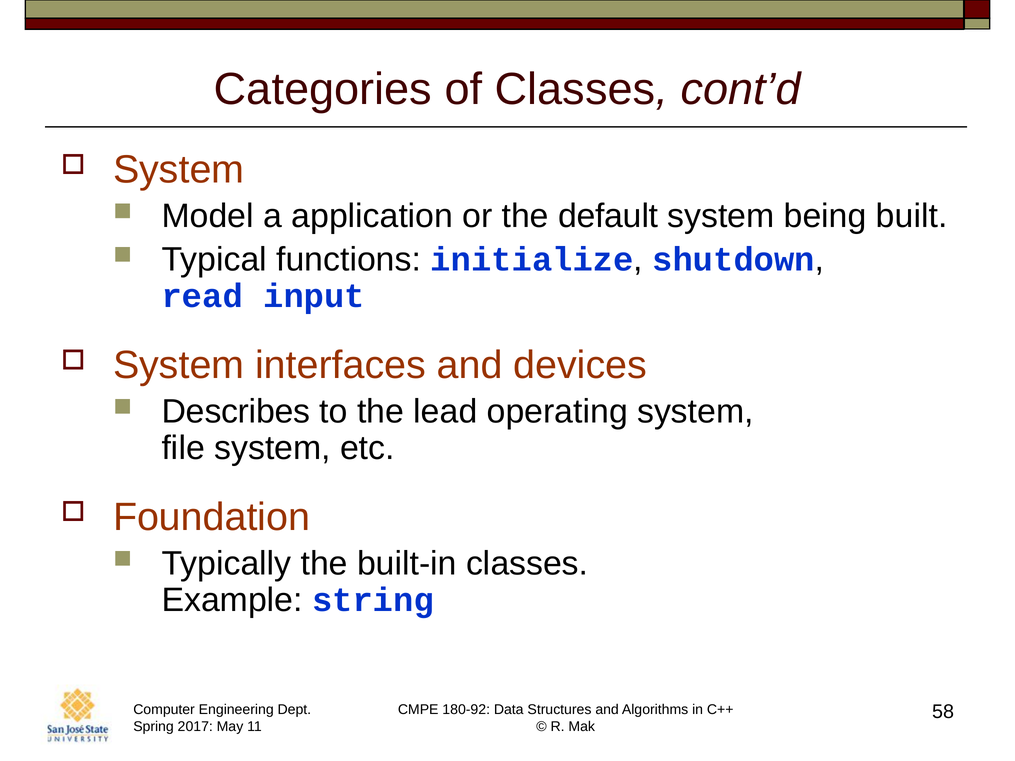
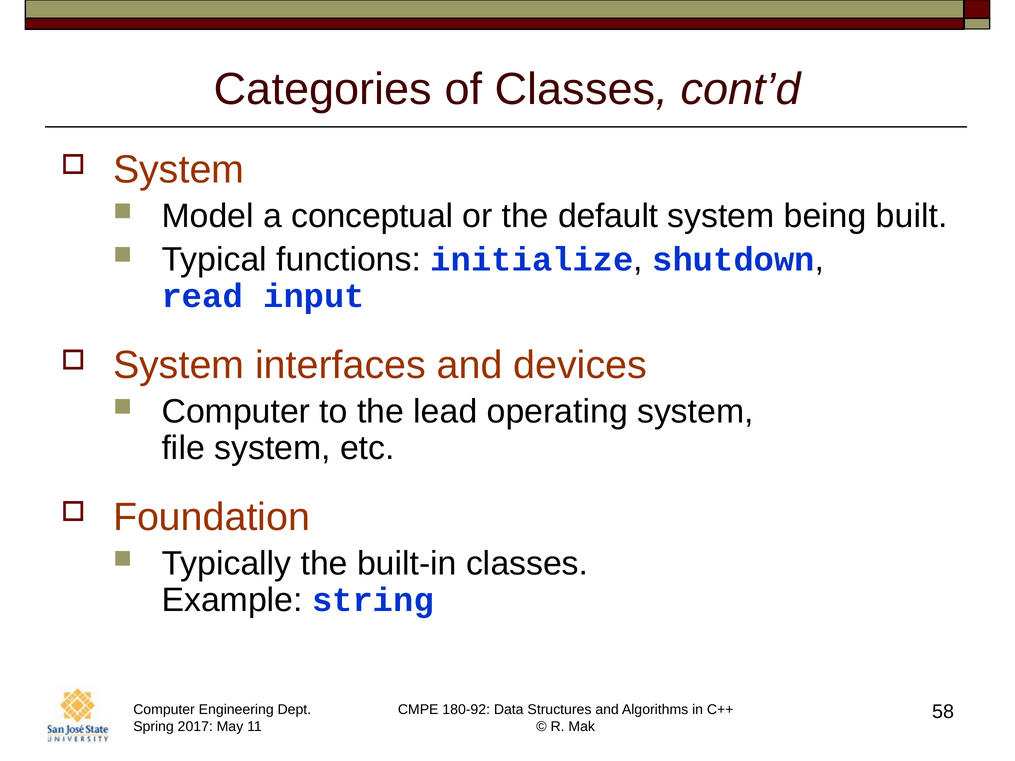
application: application -> conceptual (372, 216)
Describes: Describes -> Computer (236, 412)
